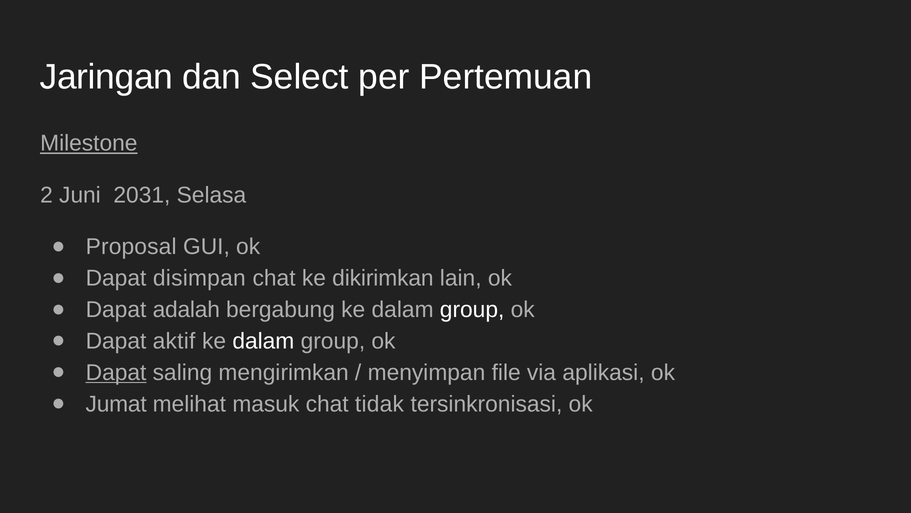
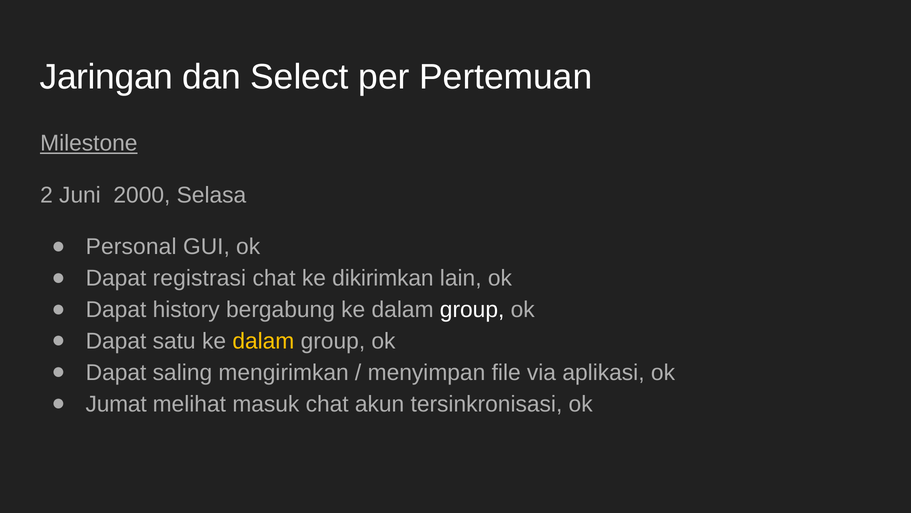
2031: 2031 -> 2000 (142, 195)
Proposal: Proposal -> Personal (131, 247)
disimpan: disimpan -> registrasi (199, 278)
adalah: adalah -> history (186, 309)
aktif: aktif -> satu (174, 341)
dalam colour: white -> yellow (263, 341)
Dapat underline: present -> none (116, 372)
tidak: tidak -> akun (380, 404)
